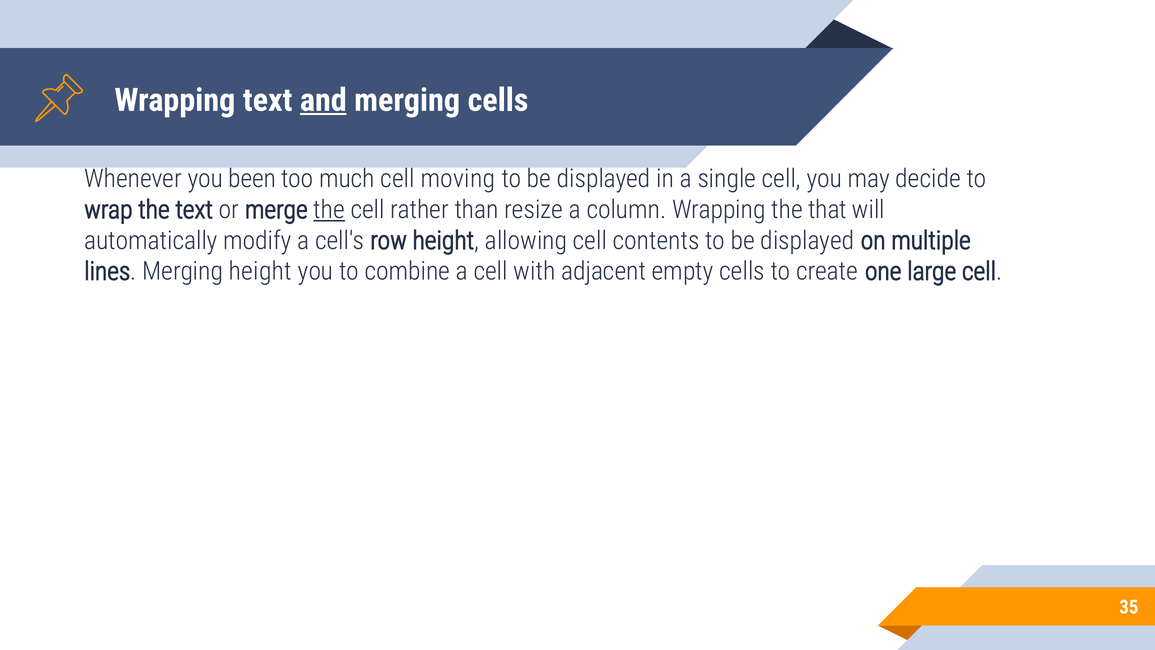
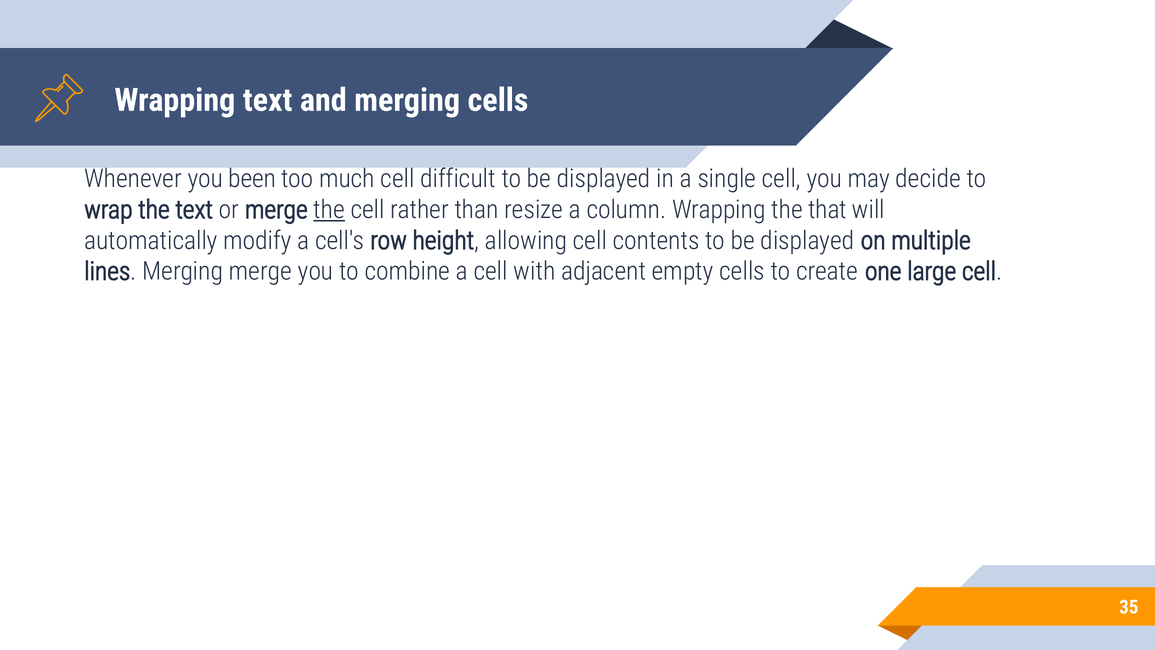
and underline: present -> none (323, 100)
moving: moving -> difficult (458, 179)
Merging height: height -> merge (260, 271)
